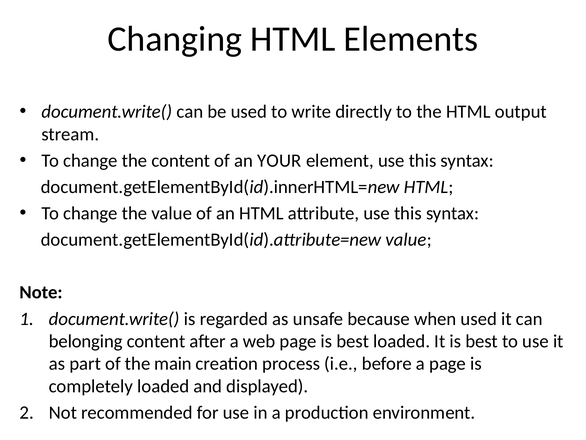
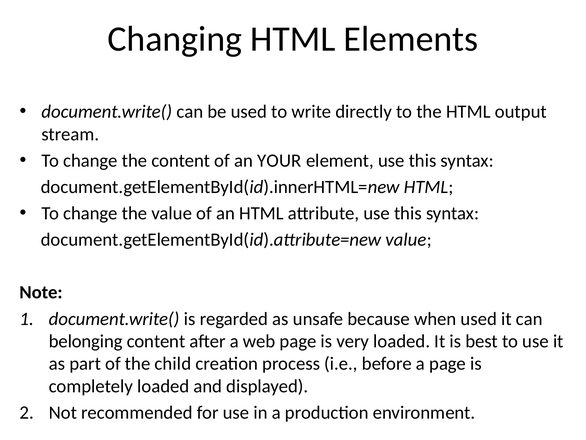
page is best: best -> very (353, 341)
main: main -> child (173, 363)
